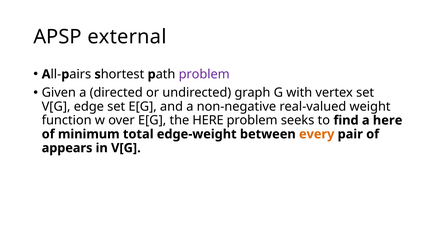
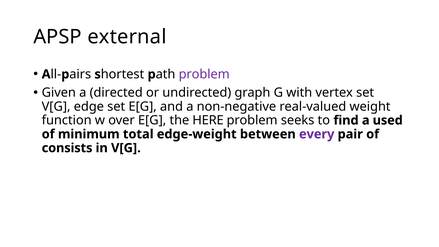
a here: here -> used (388, 120)
every colour: orange -> purple (317, 134)
appears: appears -> consists (67, 148)
